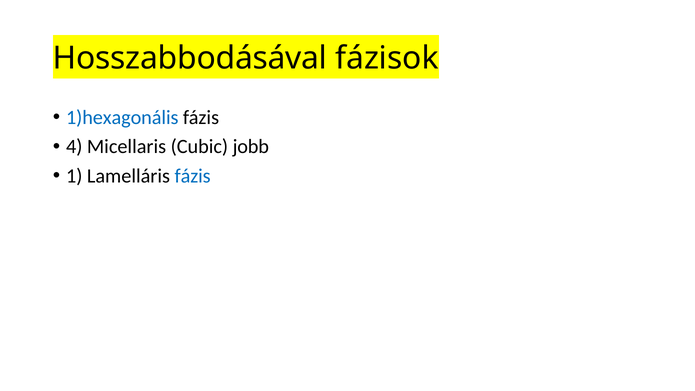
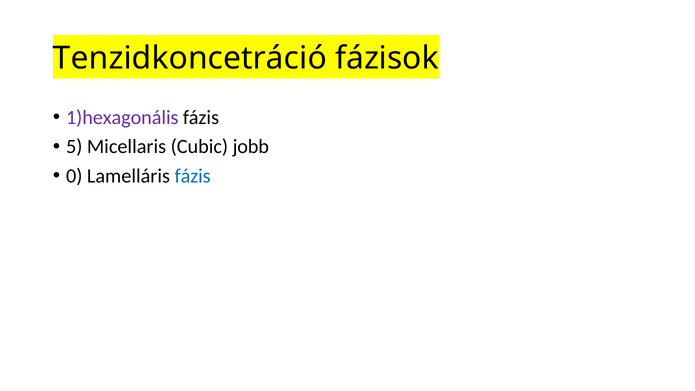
Hosszabbodásával: Hosszabbodásával -> Tenzidkoncetráció (190, 58)
1)hexagonális colour: blue -> purple (122, 118)
4: 4 -> 5 (74, 147)
1: 1 -> 0 (74, 176)
